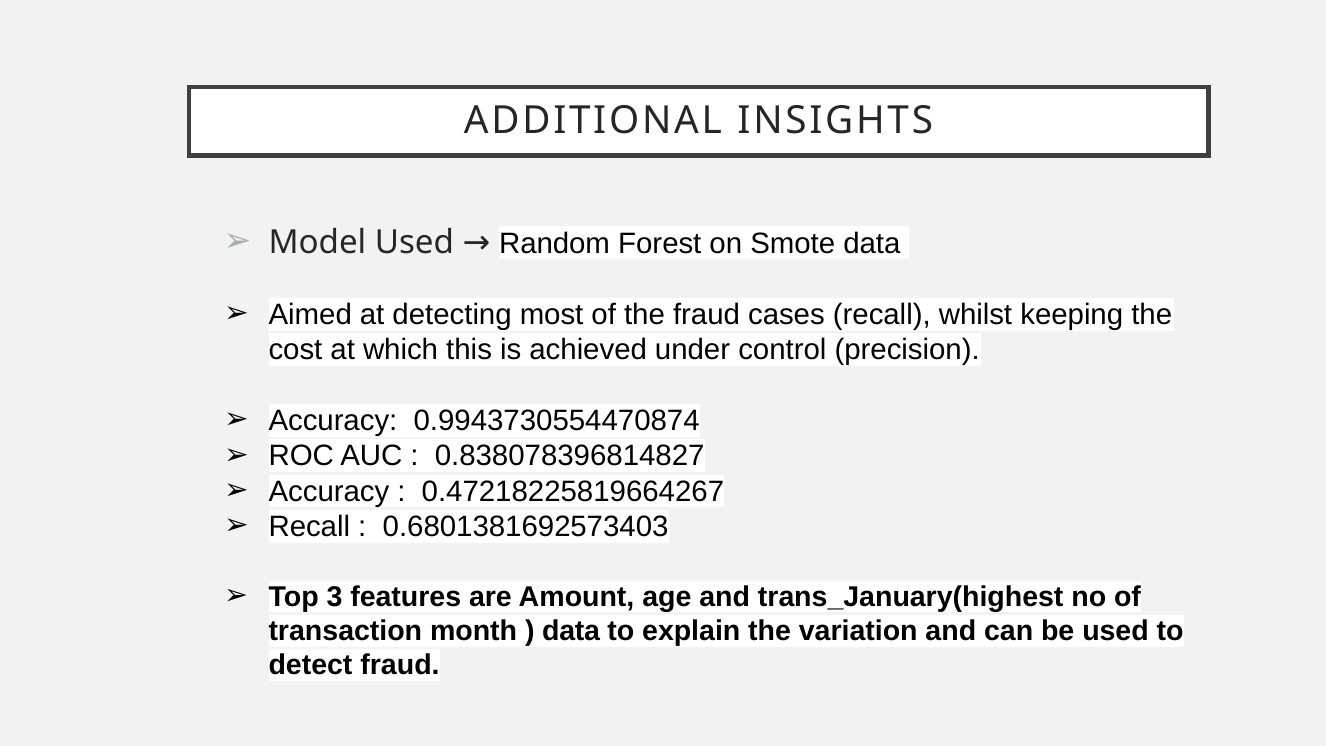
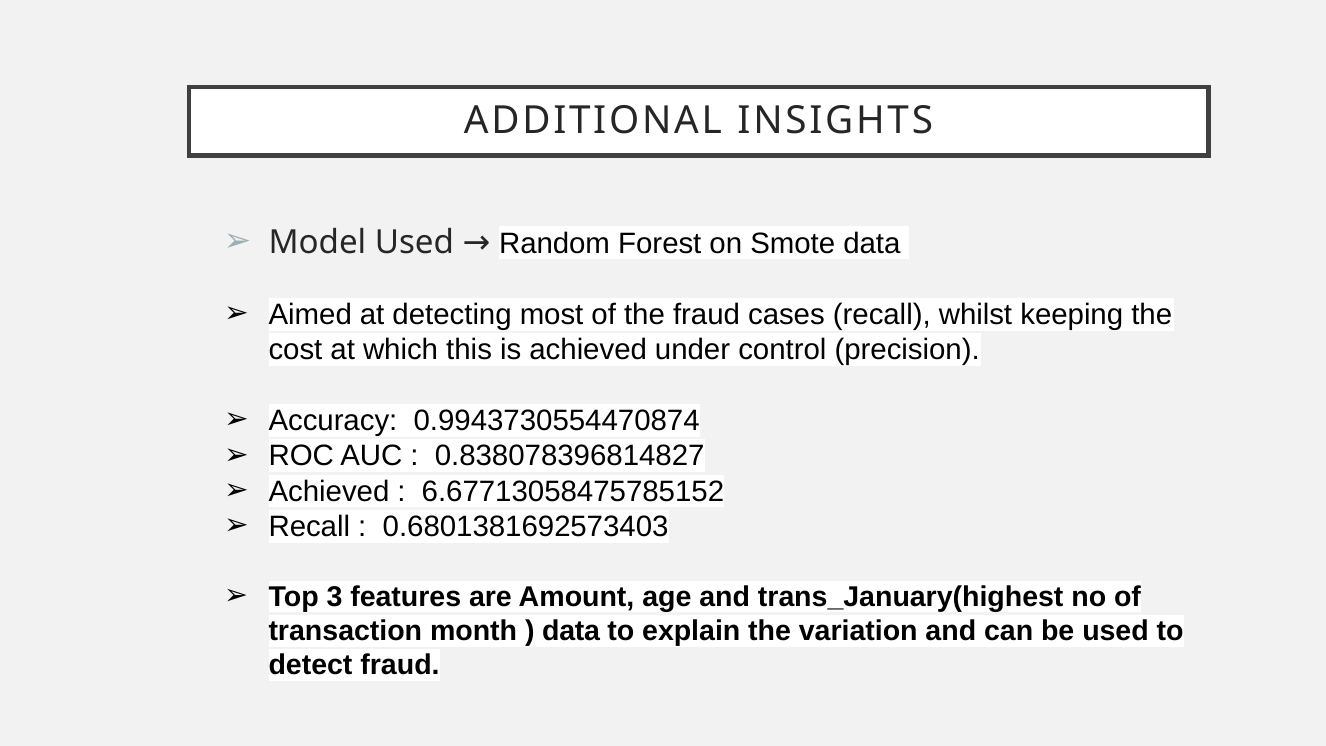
Accuracy: Accuracy -> Achieved (329, 491)
0.47218225819664267: 0.47218225819664267 -> 6.67713058475785152 (573, 491)
